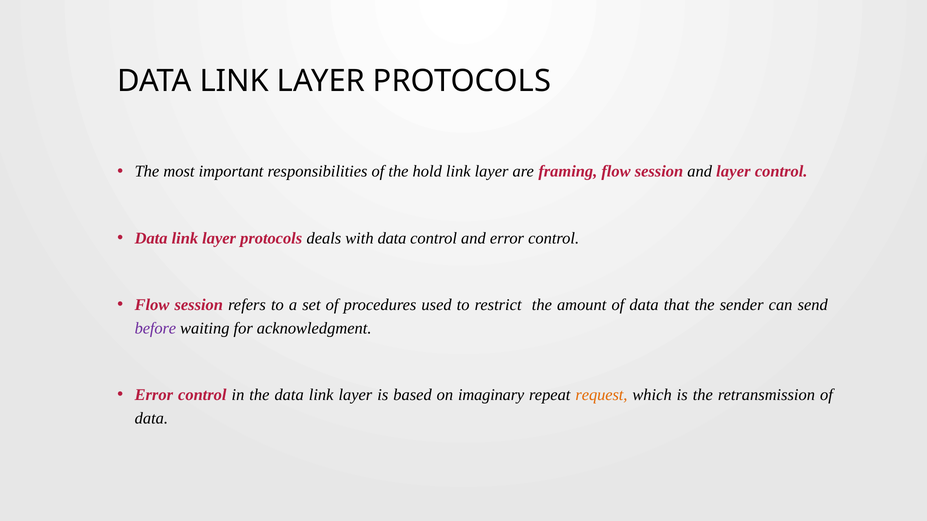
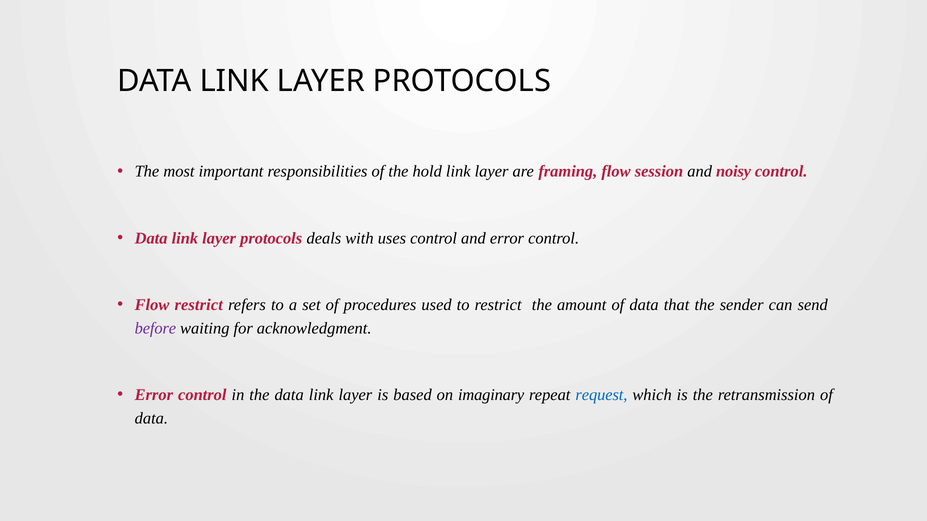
and layer: layer -> noisy (734, 172)
with data: data -> uses (392, 238)
session: session -> restrict (199, 305)
request colour: orange -> blue (601, 395)
